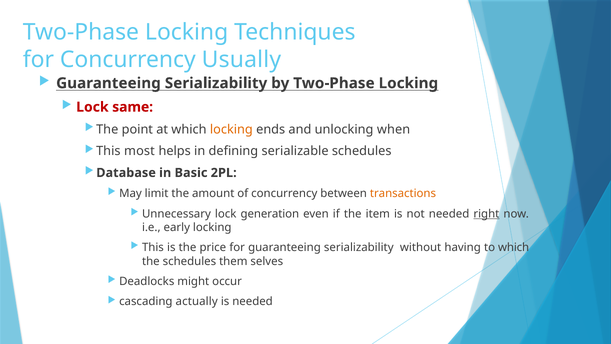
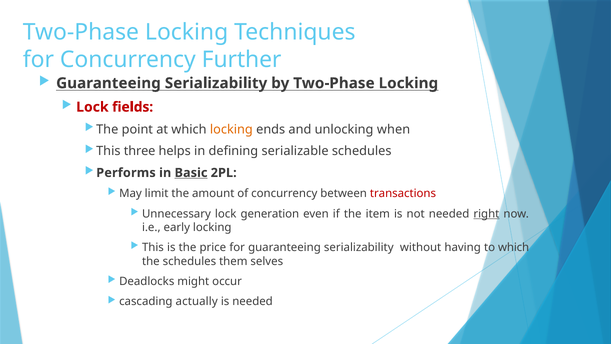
Usually: Usually -> Further (242, 60)
same: same -> fields (133, 107)
most: most -> three (140, 151)
Database: Database -> Performs (126, 173)
Basic underline: none -> present (191, 173)
transactions colour: orange -> red (403, 193)
